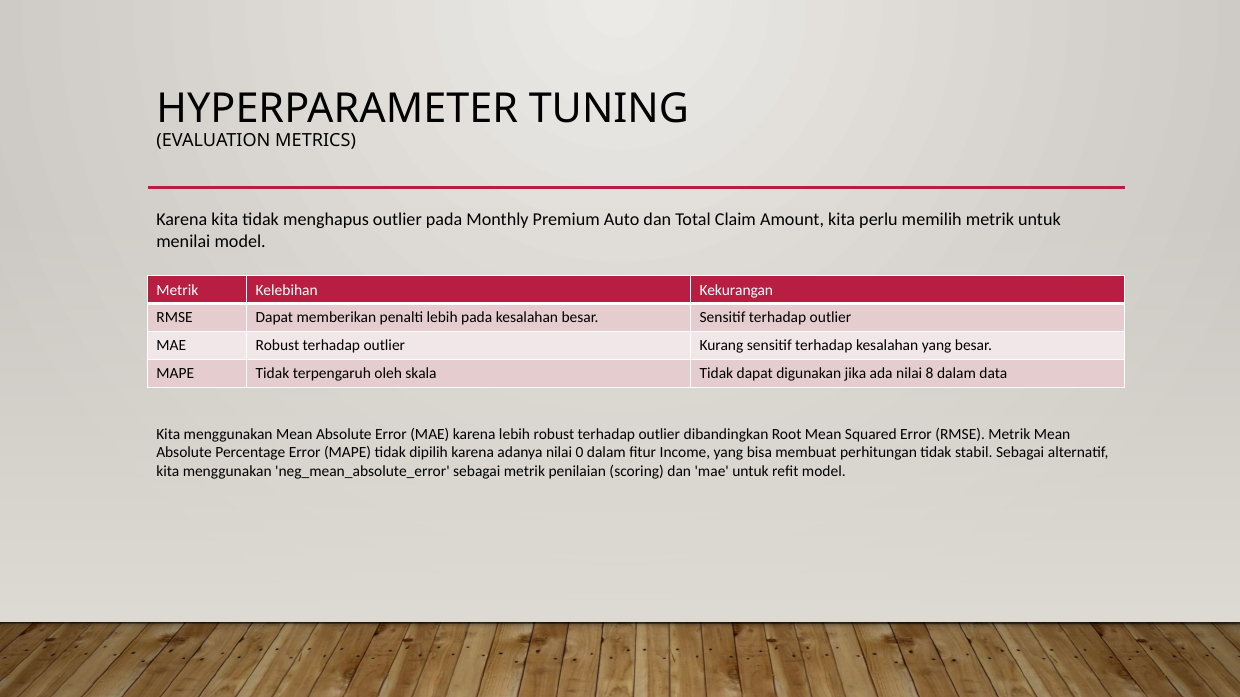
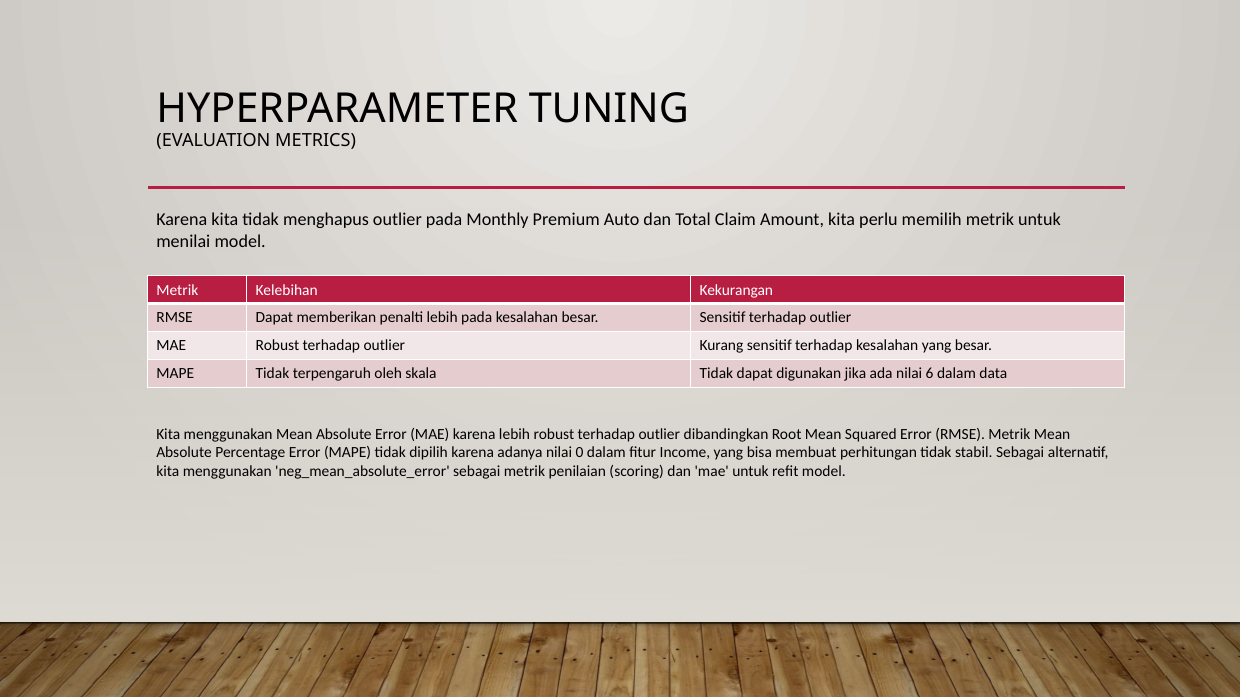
8: 8 -> 6 (930, 374)
